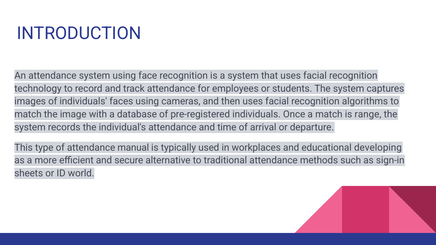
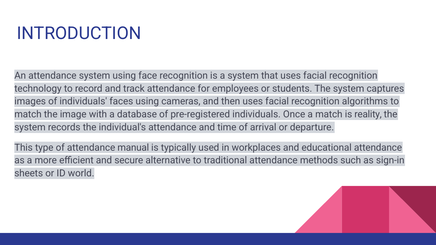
range: range -> reality (368, 114)
educational developing: developing -> attendance (378, 148)
